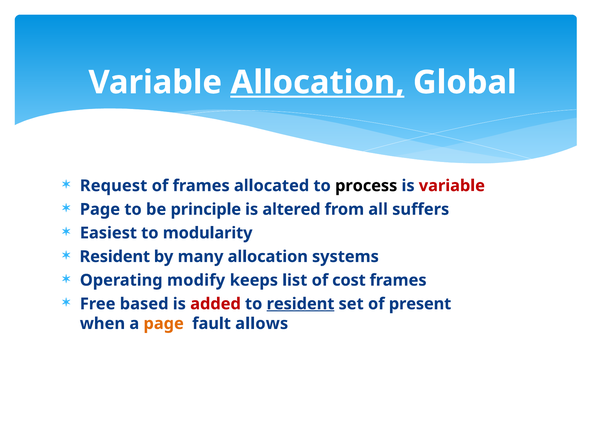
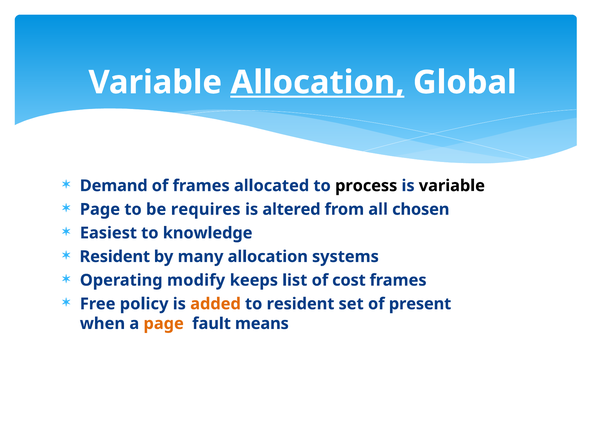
Request: Request -> Demand (114, 186)
variable colour: red -> black (452, 186)
principle: principle -> requires (206, 209)
suffers: suffers -> chosen (421, 209)
modularity: modularity -> knowledge (208, 233)
based: based -> policy (144, 304)
added colour: red -> orange (216, 304)
resident underline: present -> none (301, 304)
allows: allows -> means (262, 324)
